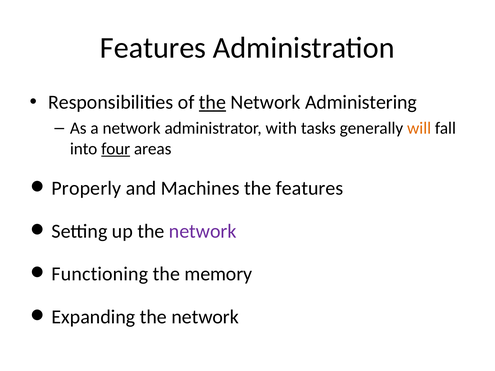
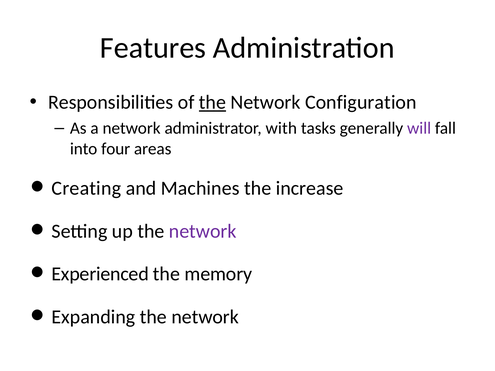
Administering: Administering -> Configuration (361, 102)
will colour: orange -> purple (419, 128)
four underline: present -> none (116, 149)
Properly: Properly -> Creating (86, 188)
the features: features -> increase (310, 188)
Functioning: Functioning -> Experienced (100, 274)
